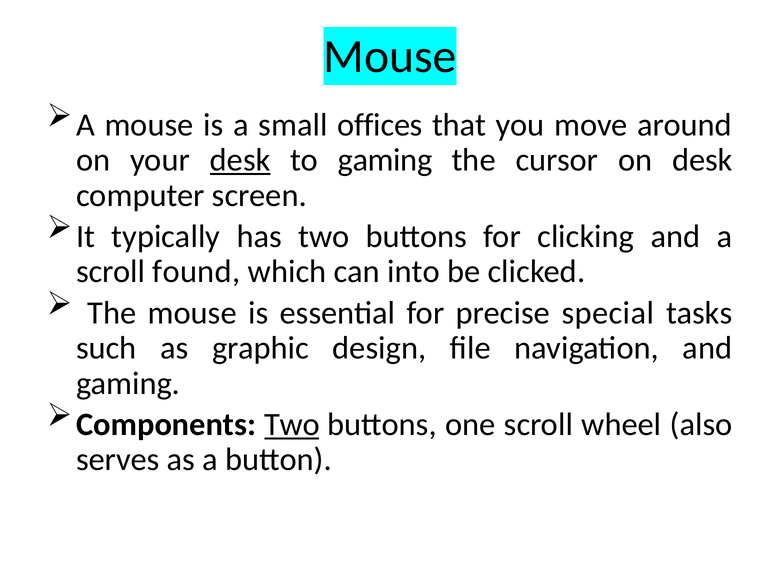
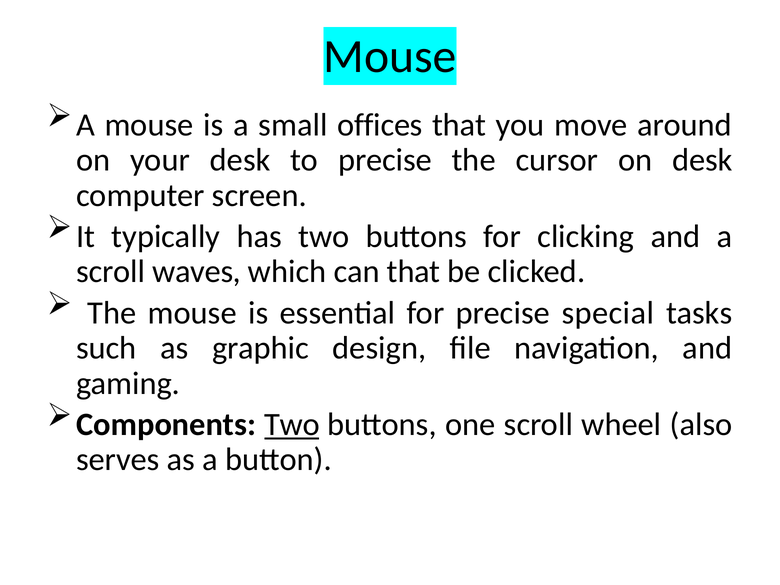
desk underline: present -> none (240, 160)
to gaming: gaming -> precise (385, 160)
found: found -> waves (197, 272)
can into: into -> that (414, 272)
